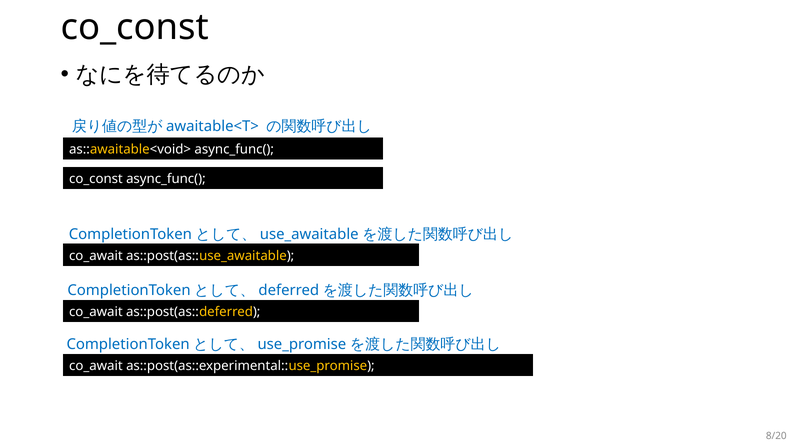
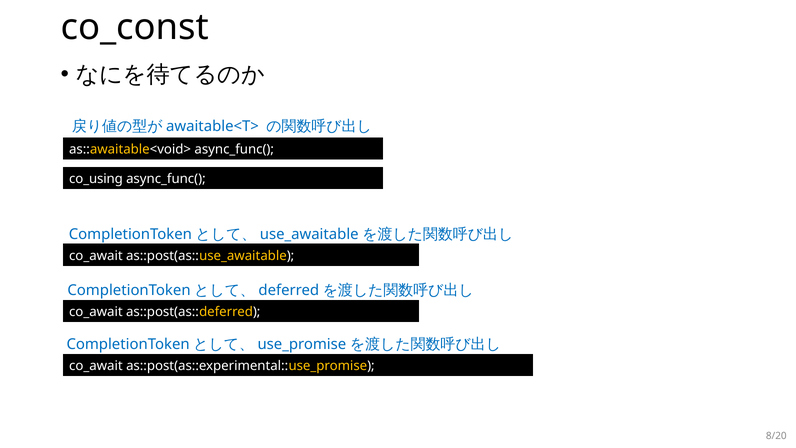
co_const: co_const -> co_using (96, 179)
